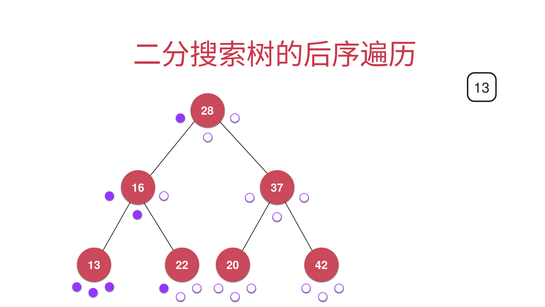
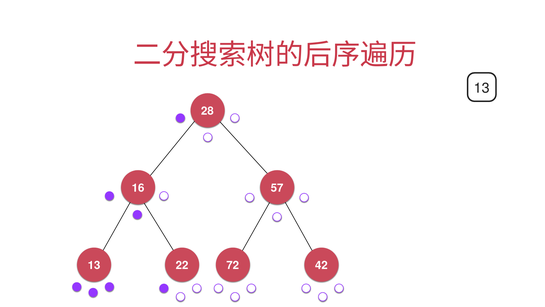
37: 37 -> 57 (277, 188)
20: 20 -> 72 (233, 265)
